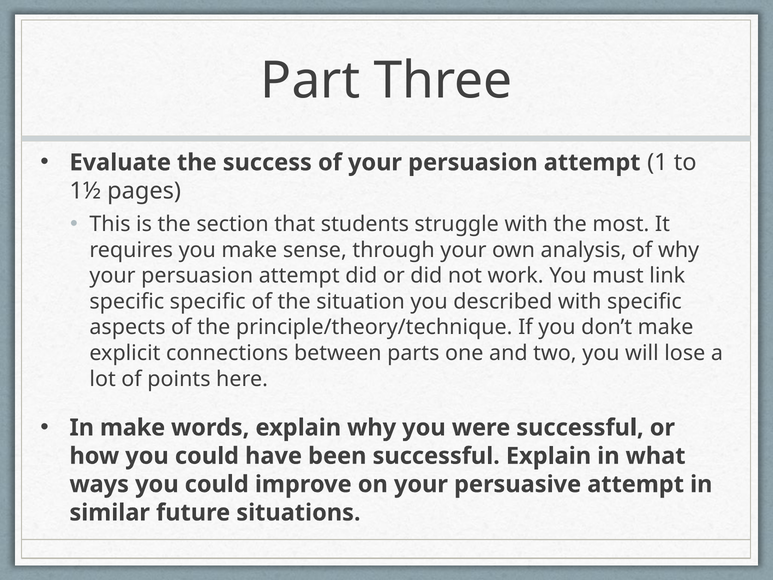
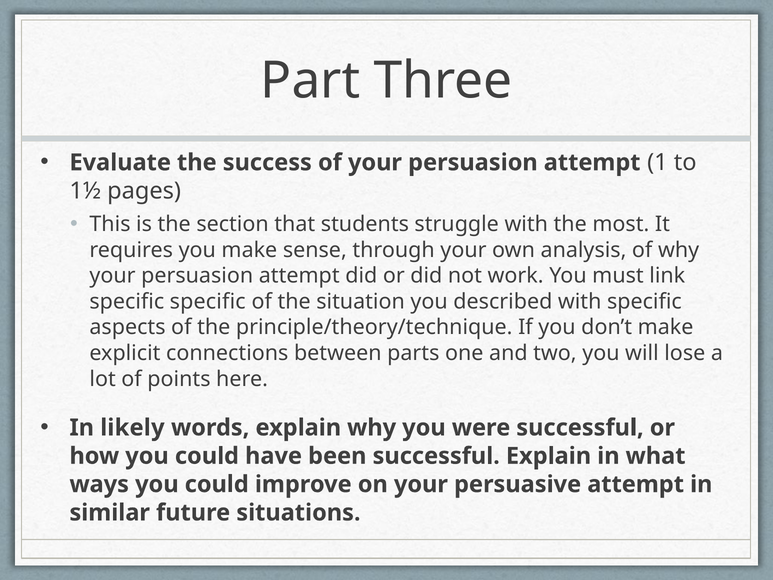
In make: make -> likely (132, 427)
